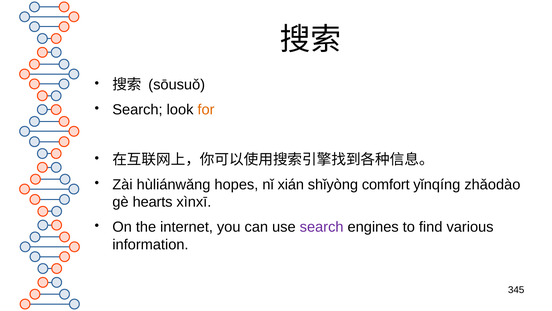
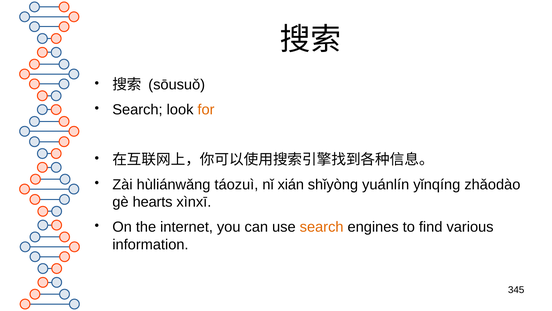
hopes: hopes -> táozuì (236, 184)
comfort: comfort -> yuánlín (386, 184)
search colour: purple -> orange (322, 227)
